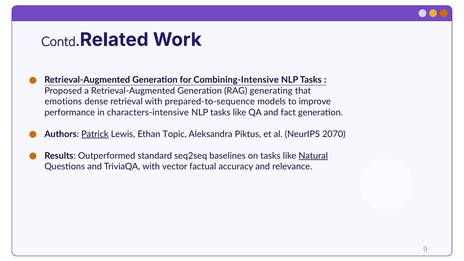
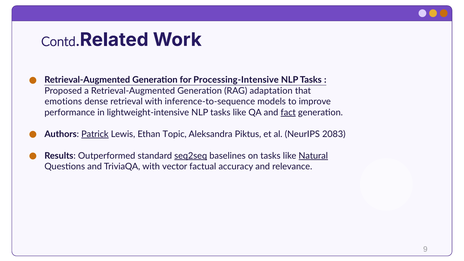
Combining-Intensive: Combining-Intensive -> Processing-Intensive (236, 80)
generating: generating -> adaptation (271, 91)
prepared-to-sequence: prepared-to-sequence -> inference-to-sequence (210, 102)
characters-intensive: characters-intensive -> lightweight-intensive (148, 112)
fact underline: none -> present (288, 112)
2070: 2070 -> 2083 (334, 134)
seq2seq underline: none -> present (191, 156)
